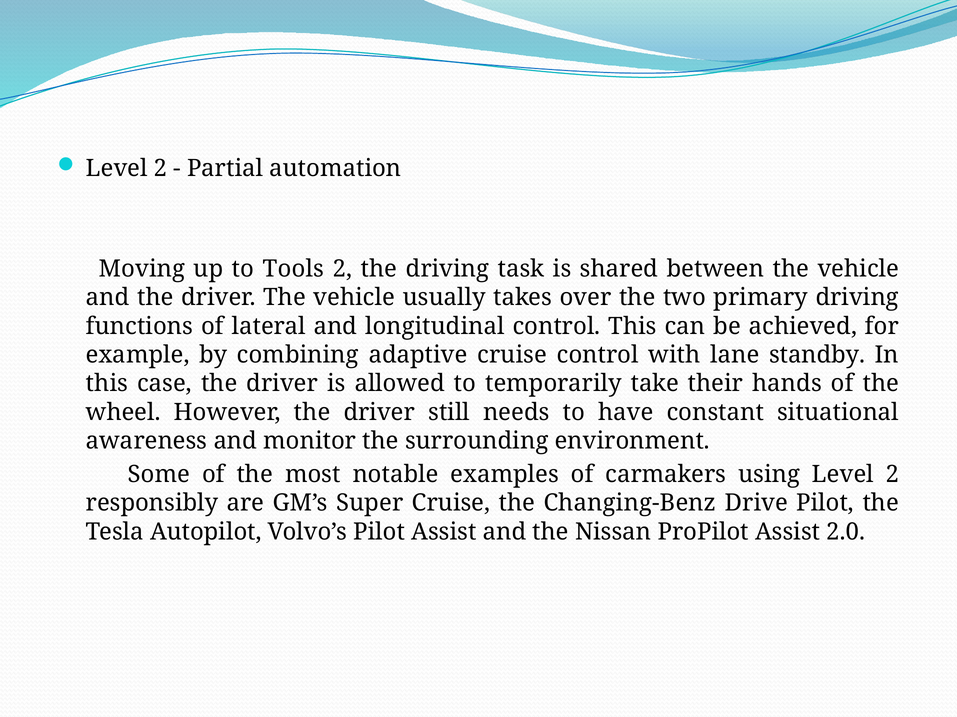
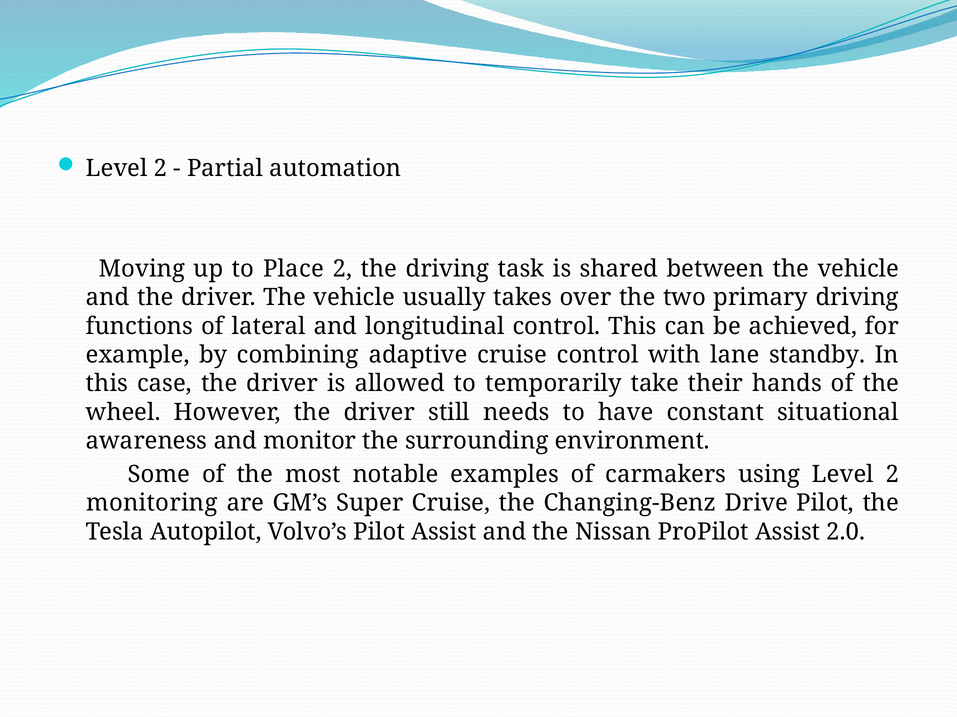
Tools: Tools -> Place (293, 269)
responsibly: responsibly -> monitoring (152, 504)
